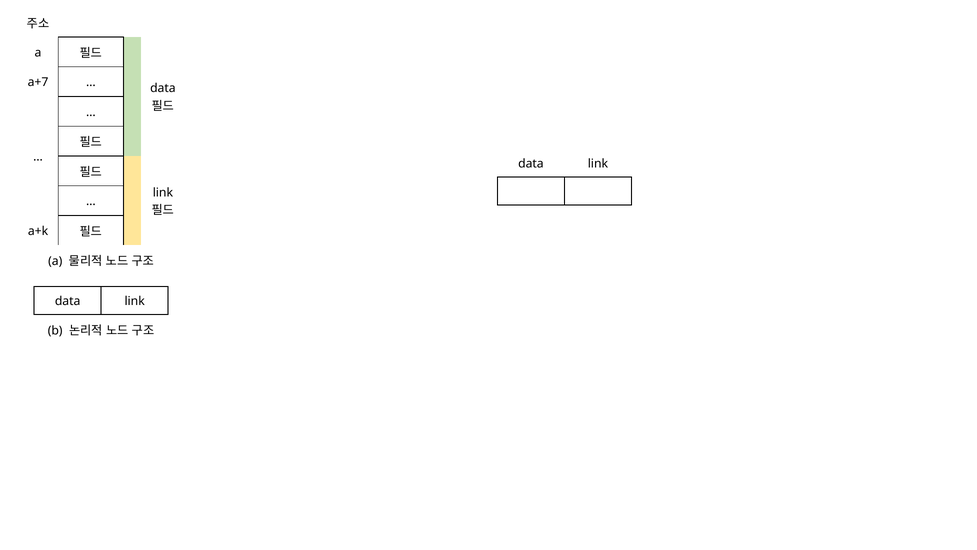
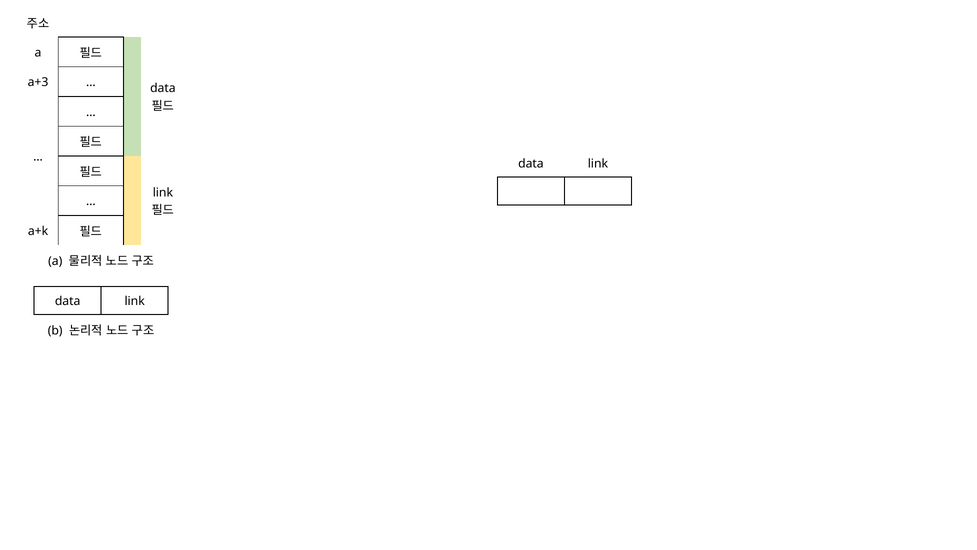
a+7: a+7 -> a+3 (38, 82)
